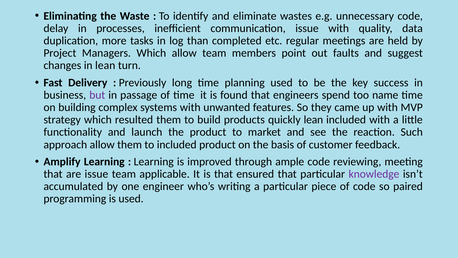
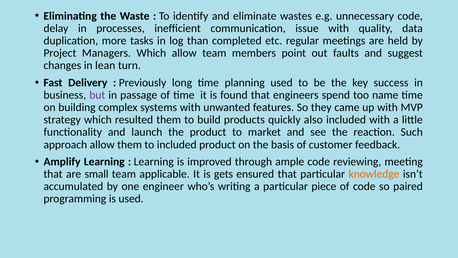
quickly lean: lean -> also (313, 120)
are issue: issue -> small (97, 174)
is that: that -> gets (224, 174)
knowledge colour: purple -> orange (374, 174)
